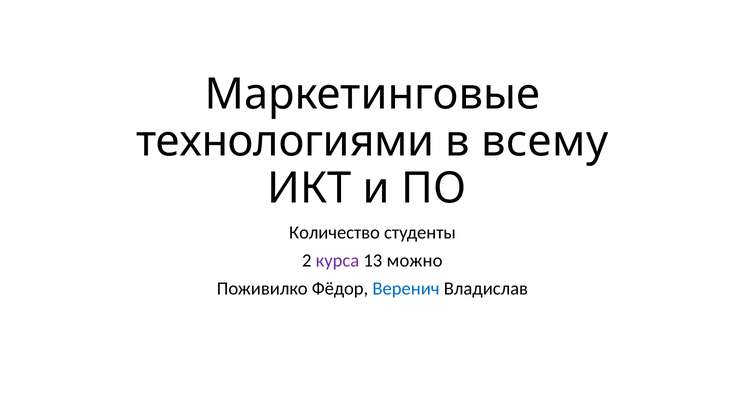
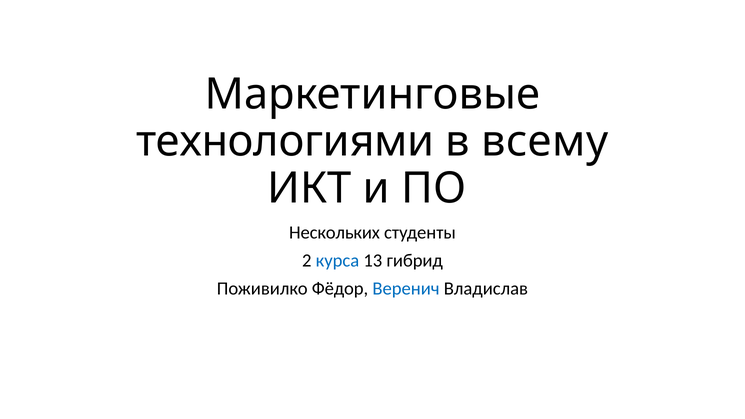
Количество: Количество -> Нескольких (335, 233)
курса colour: purple -> blue (337, 261)
можно: можно -> гибрид (415, 261)
